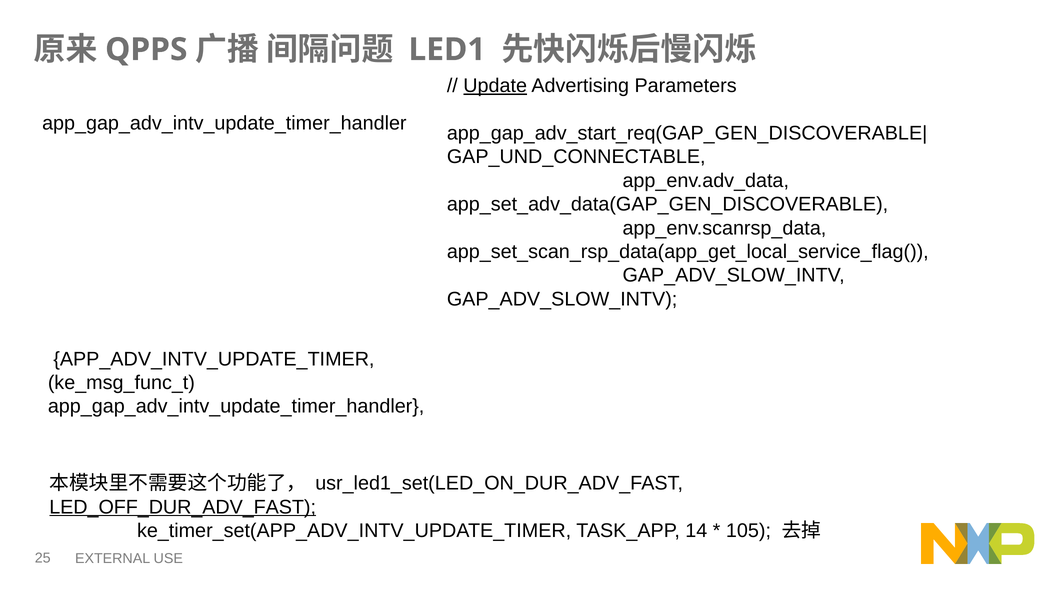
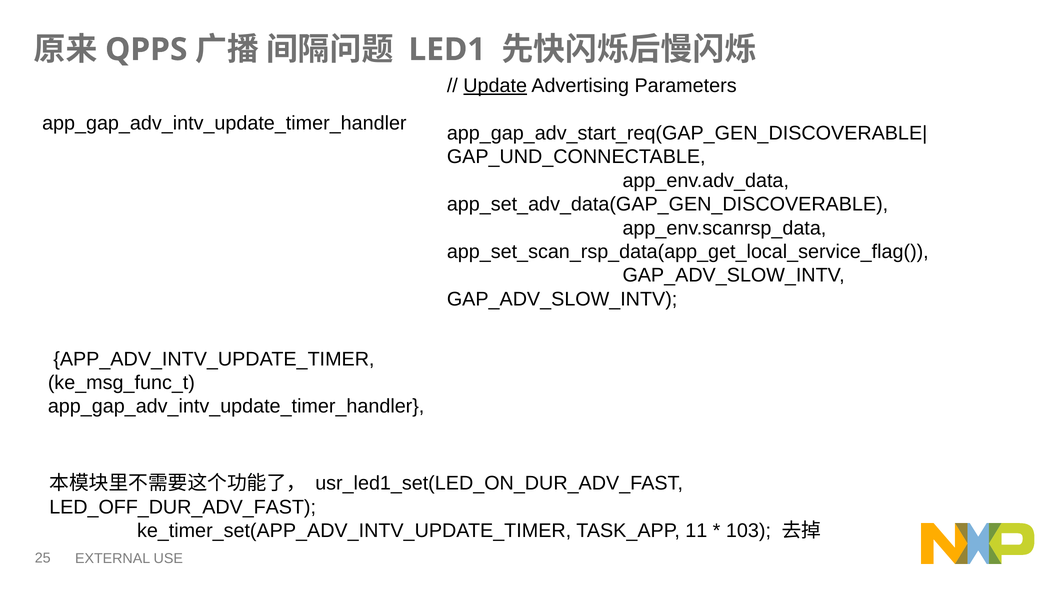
LED_OFF_DUR_ADV_FAST underline: present -> none (183, 507)
14: 14 -> 11 (696, 531)
105: 105 -> 103 (748, 531)
